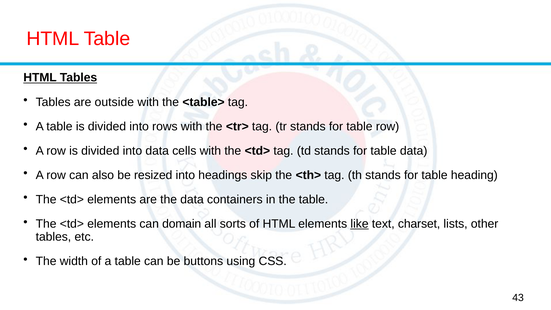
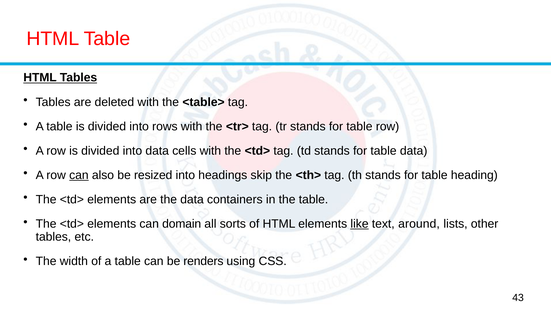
outside: outside -> deleted (114, 102)
can underline: none -> present (79, 175)
charset: charset -> around (419, 224)
buttons: buttons -> renders (203, 261)
